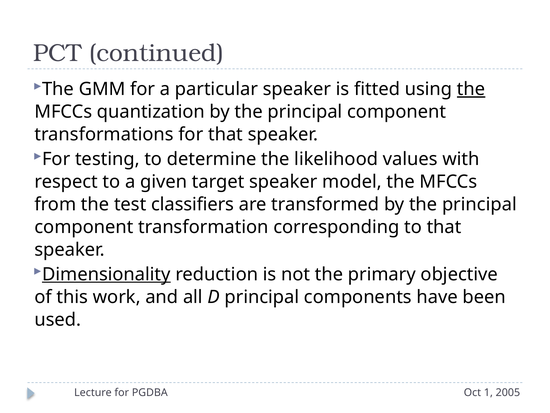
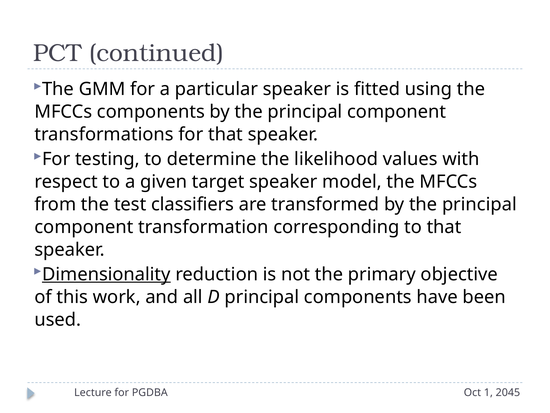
the underline: present -> none (471, 89)
MFCCs quantization: quantization -> components (151, 112)
2005: 2005 -> 2045 (508, 392)
